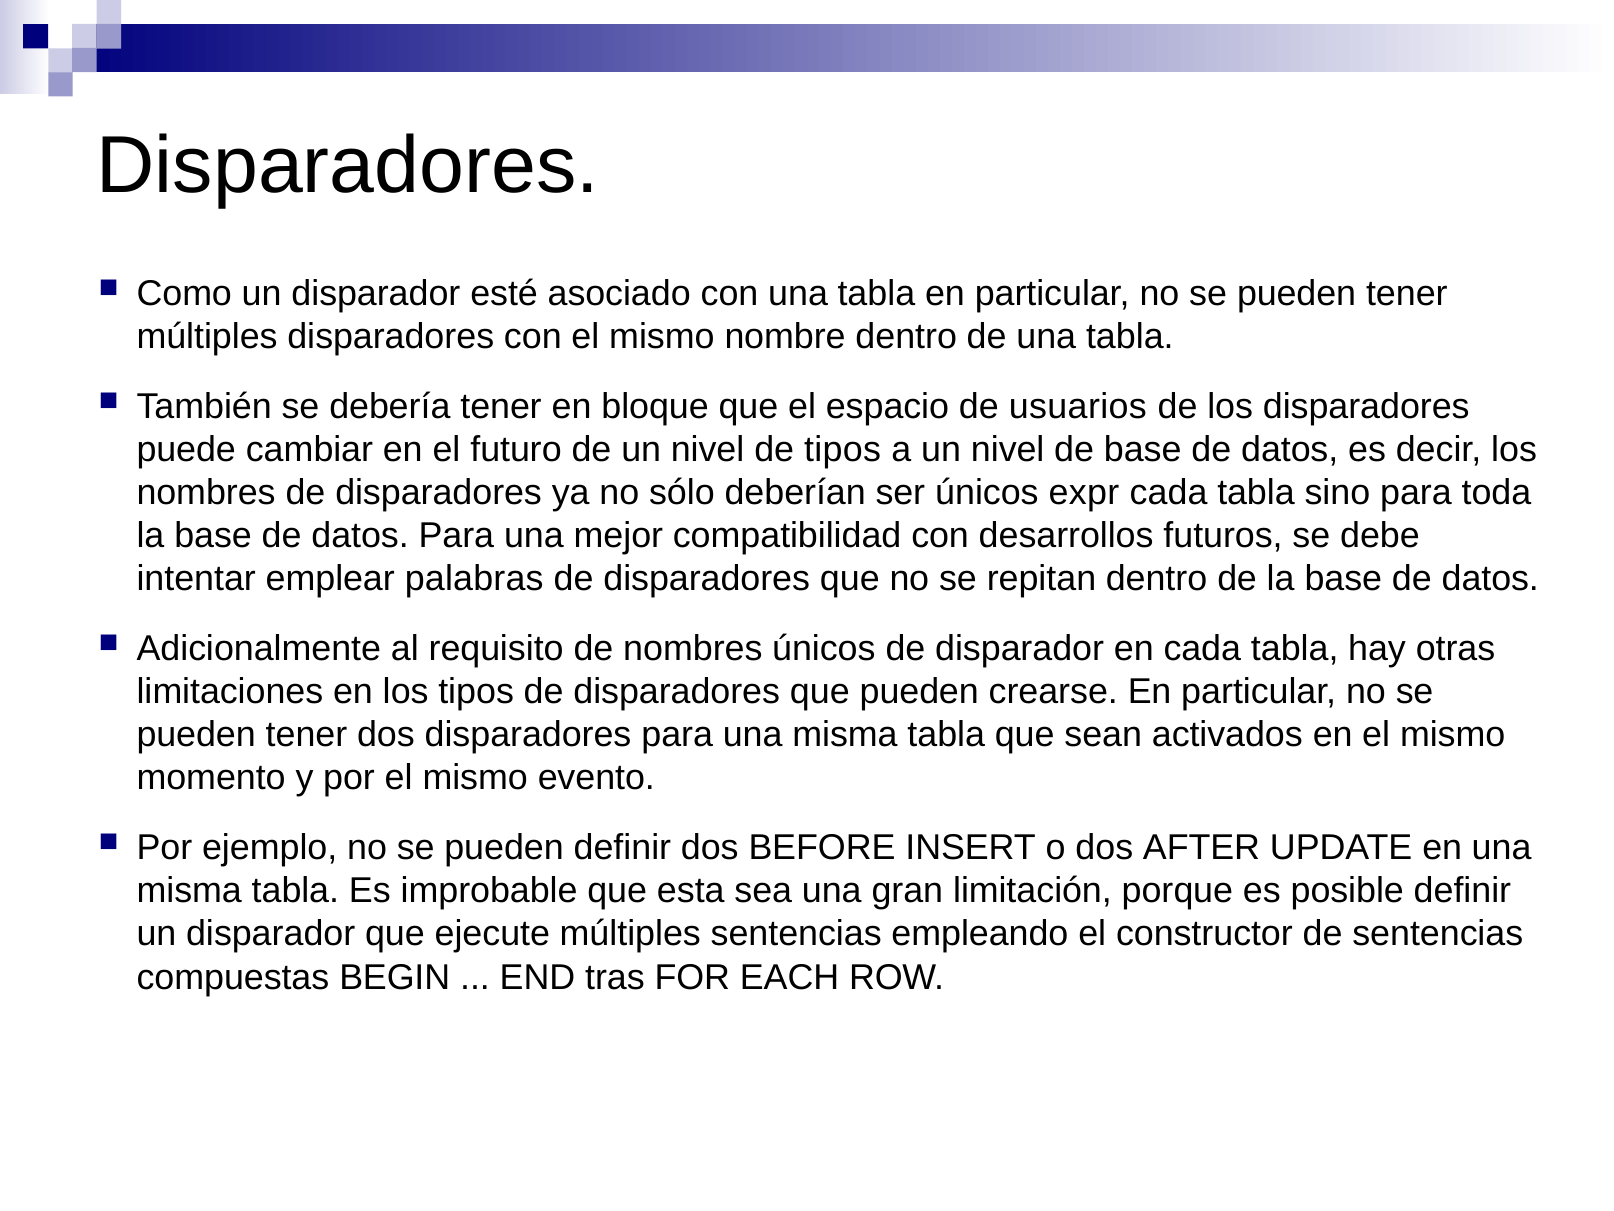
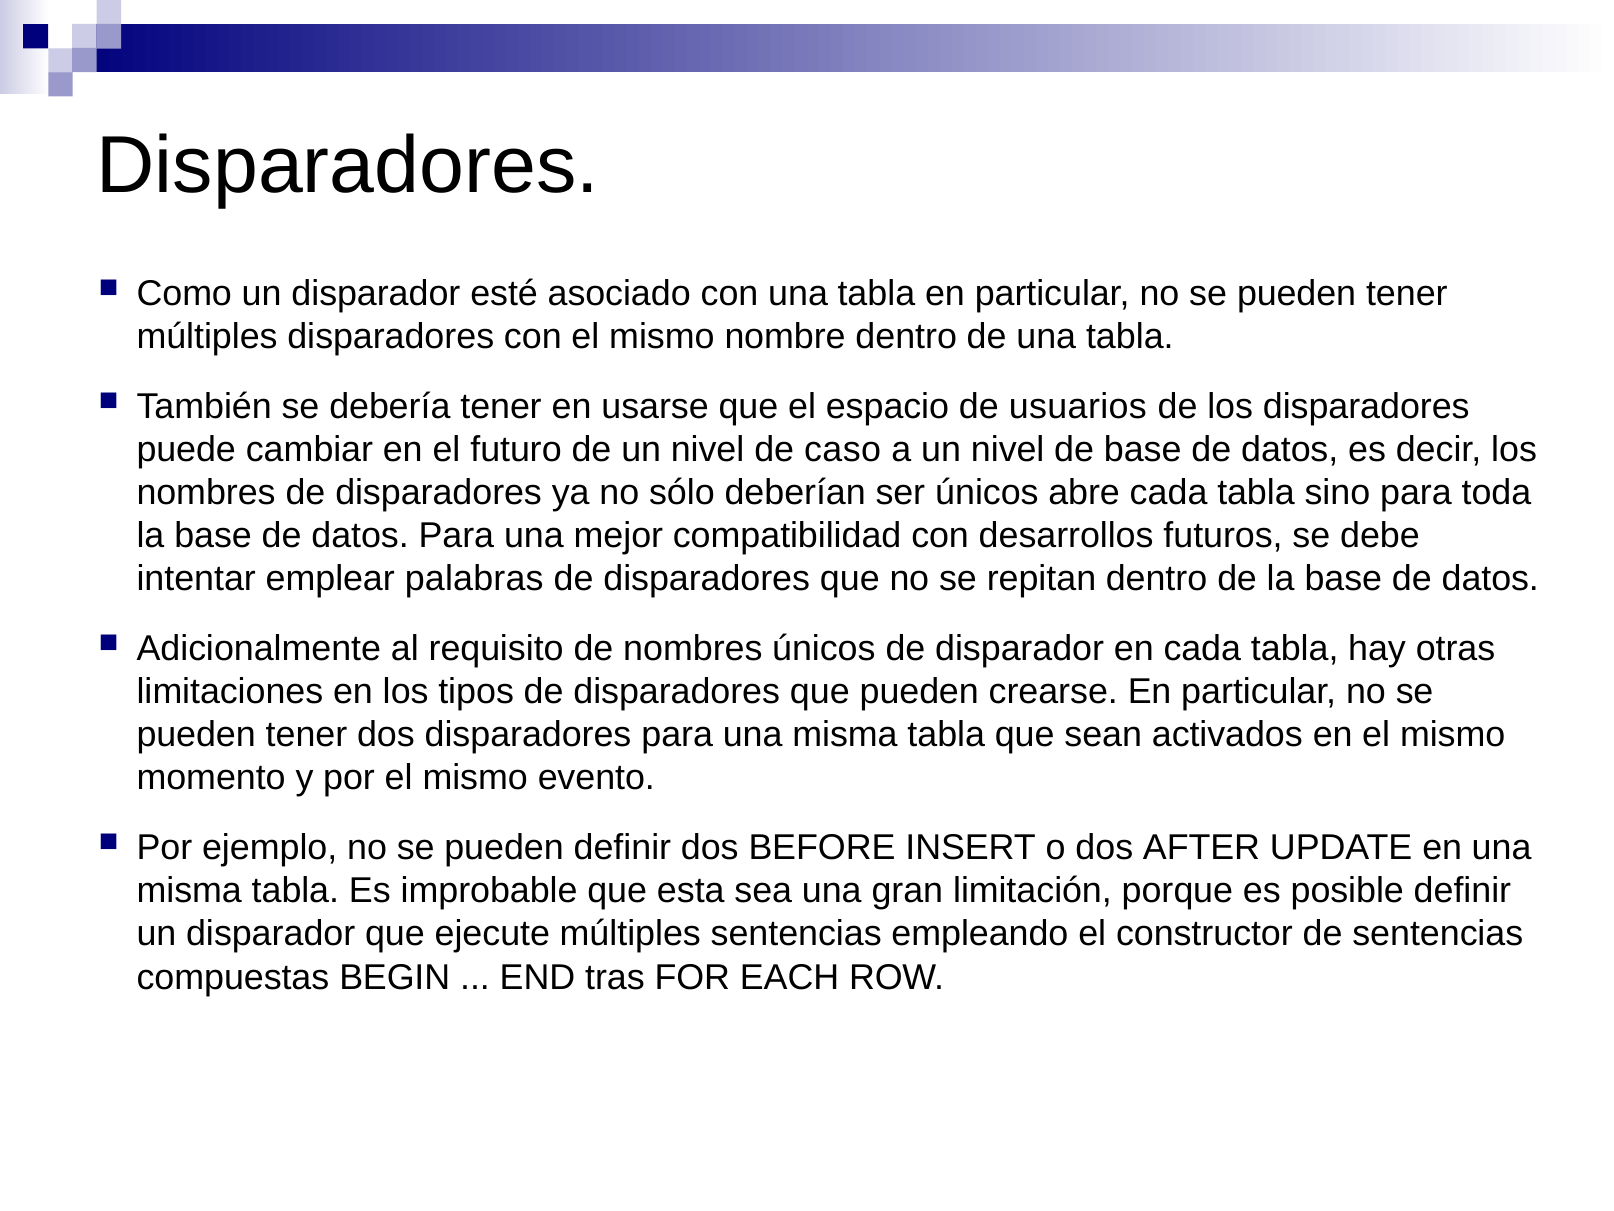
bloque: bloque -> usarse (655, 407)
de tipos: tipos -> caso (843, 450)
expr: expr -> abre (1084, 493)
